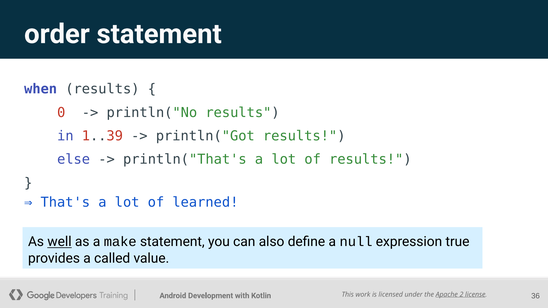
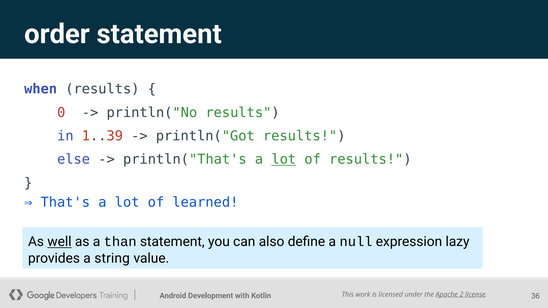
lot underline: none -> present (284, 160)
make: make -> than (120, 242)
true: true -> lazy (458, 242)
called: called -> string (112, 258)
